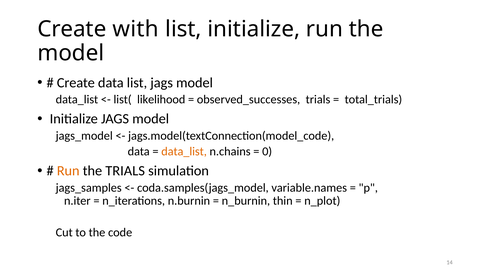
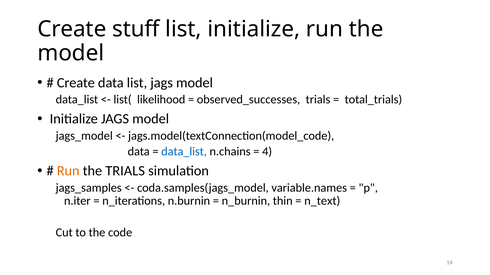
with: with -> stuff (136, 29)
data_list colour: orange -> blue (184, 152)
0: 0 -> 4 (267, 152)
n_plot: n_plot -> n_text (322, 201)
